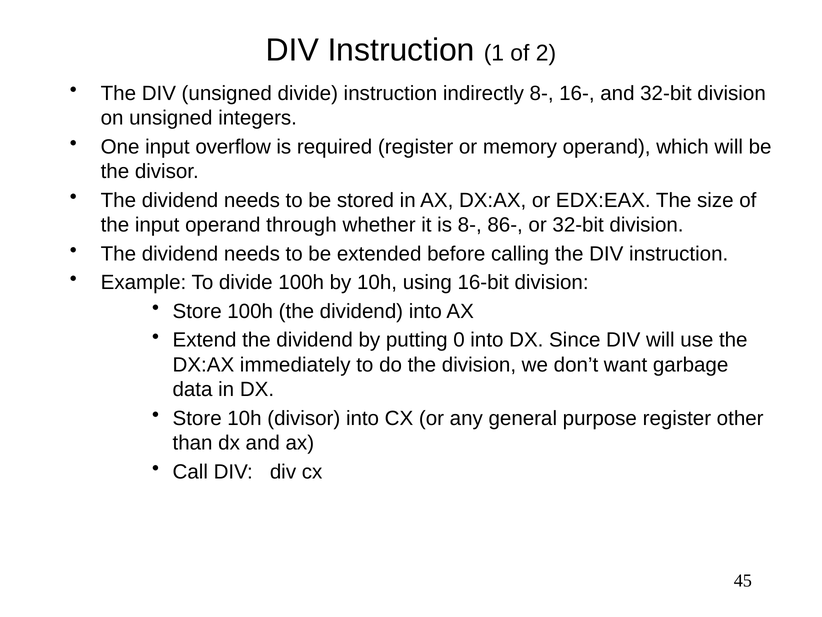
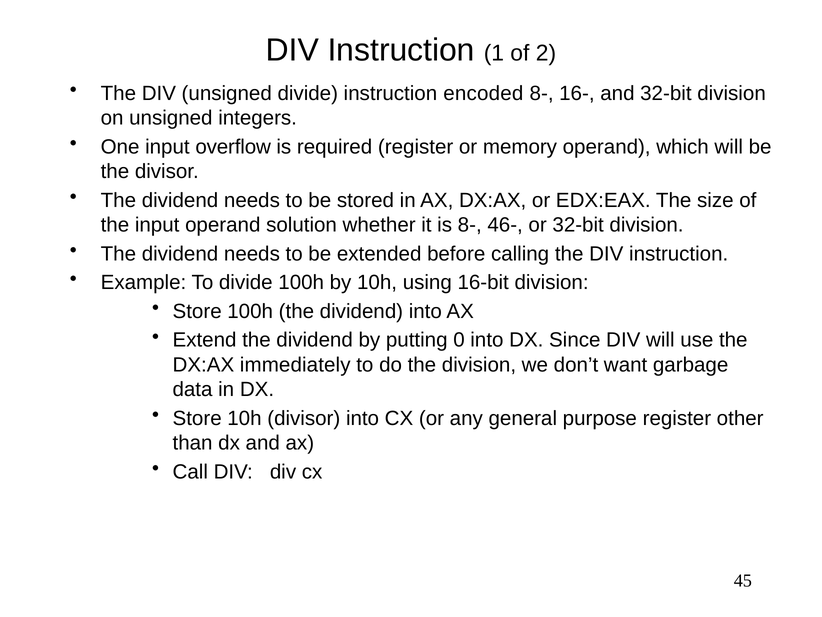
indirectly: indirectly -> encoded (483, 93)
through: through -> solution (302, 225)
86-: 86- -> 46- (505, 225)
